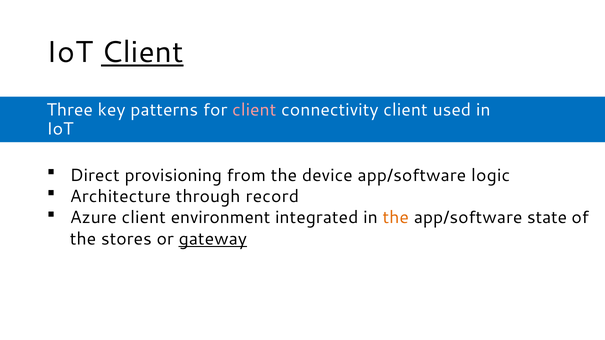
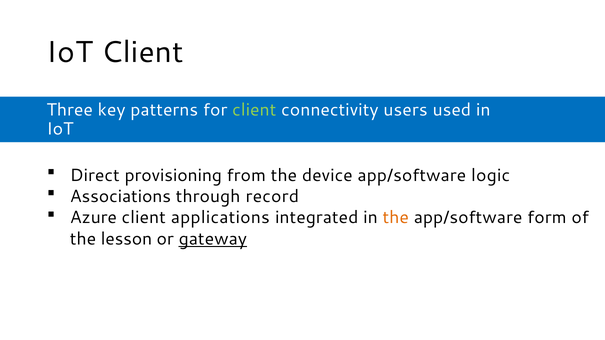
Client underline: present -> none (142, 53)
client colour: pink -> light green (254, 110)
connectivity client: client -> users (405, 110)
Architecture: Architecture -> Associations (120, 197)
environment: environment -> applications (220, 218)
state: state -> form (547, 218)
stores: stores -> lesson (126, 239)
